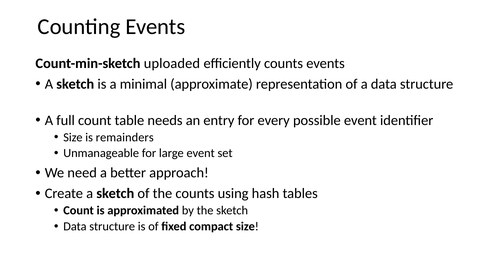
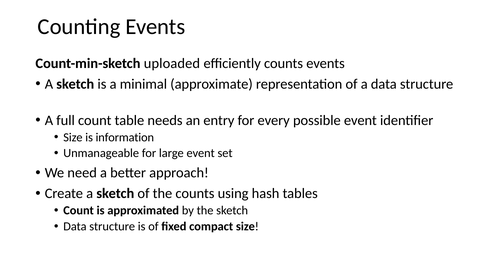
remainders: remainders -> information (125, 137)
